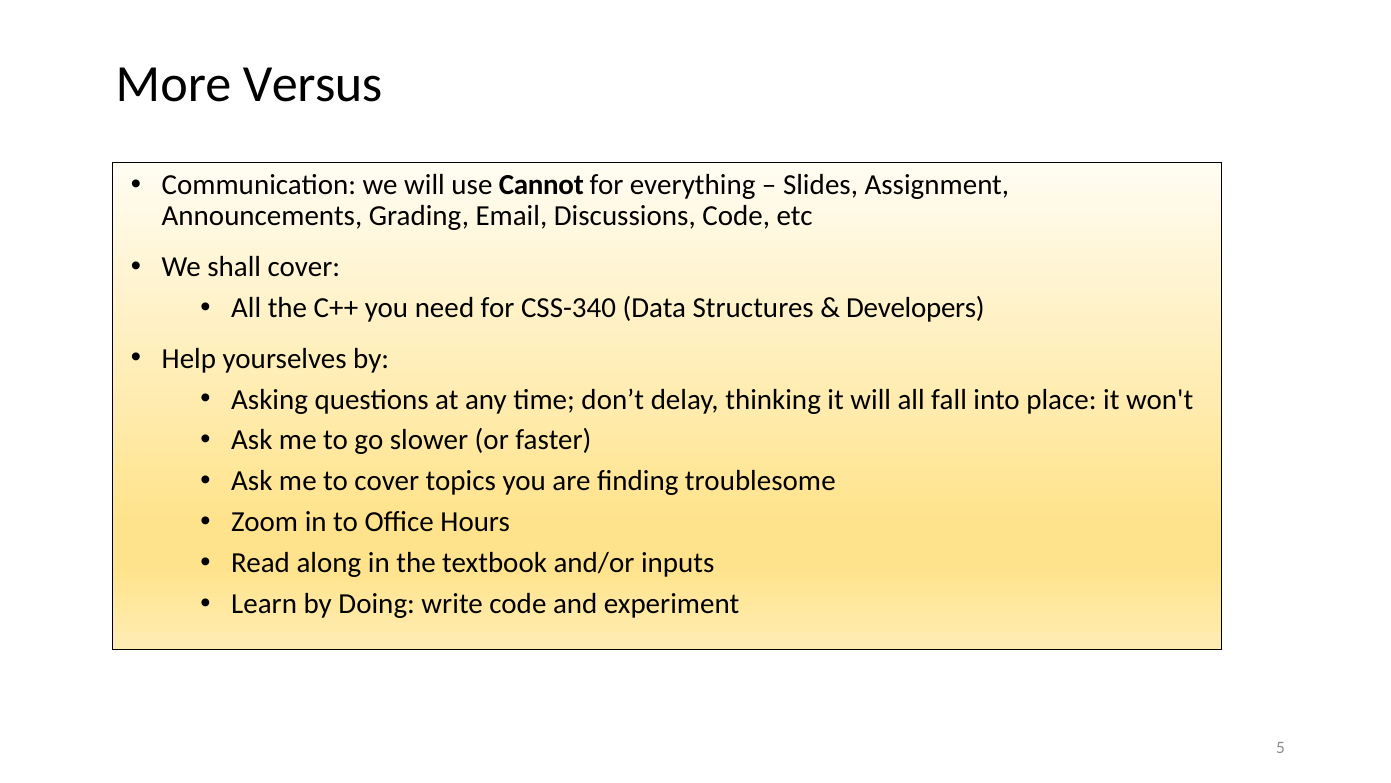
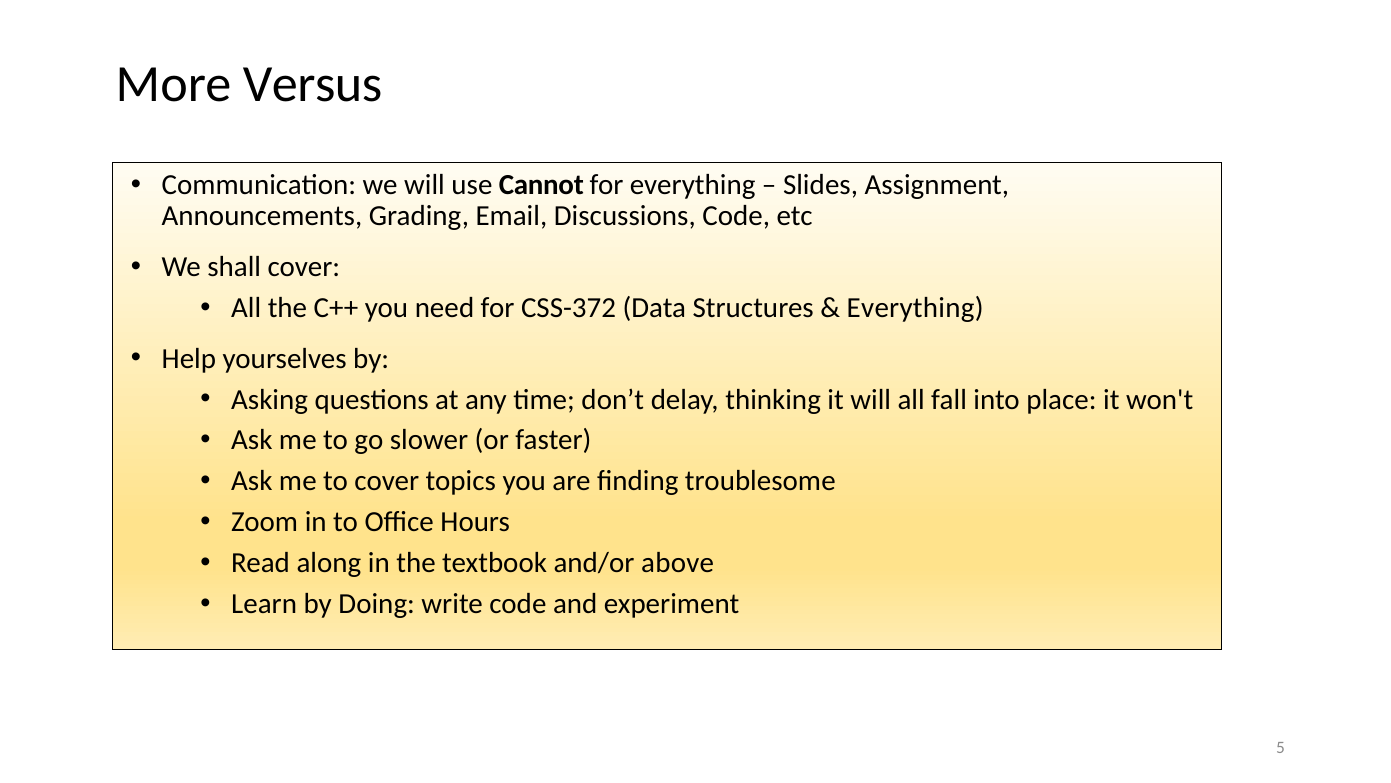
CSS-340: CSS-340 -> CSS-372 (569, 308)
Developers: Developers -> Everything (915, 308)
inputs: inputs -> above (678, 563)
